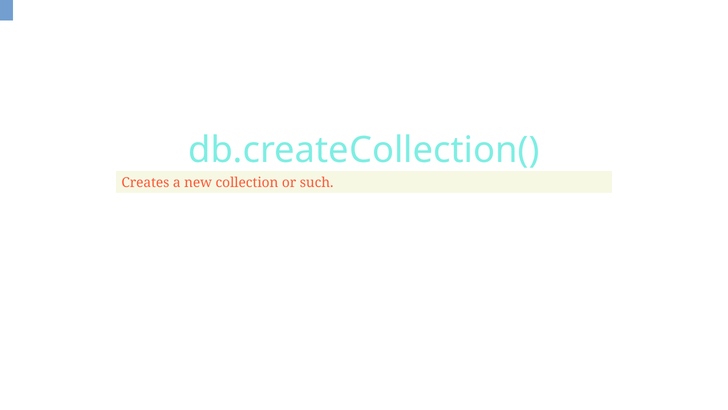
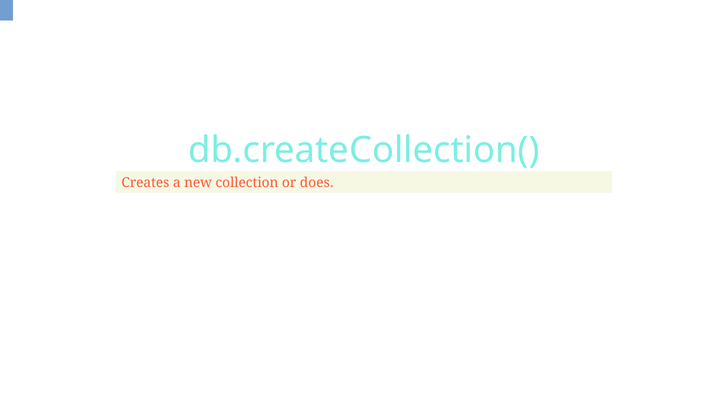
such: such -> does (317, 183)
